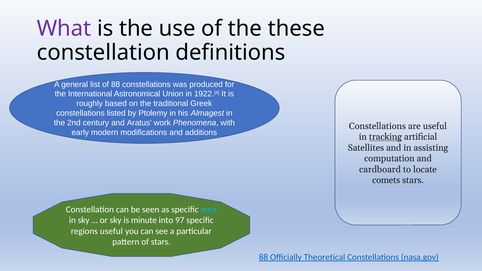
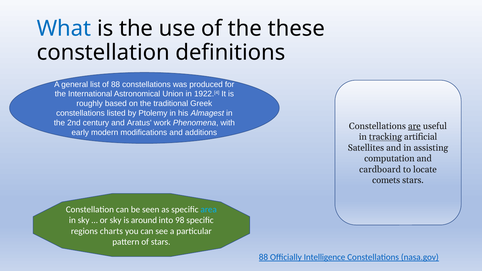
What colour: purple -> blue (64, 29)
are underline: none -> present (414, 126)
minute: minute -> around (144, 220)
97: 97 -> 98 (180, 220)
regions useful: useful -> charts (111, 231)
Theoretical: Theoretical -> Intelligence (325, 257)
